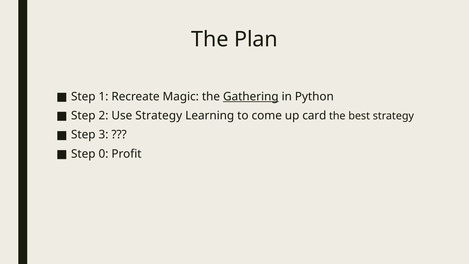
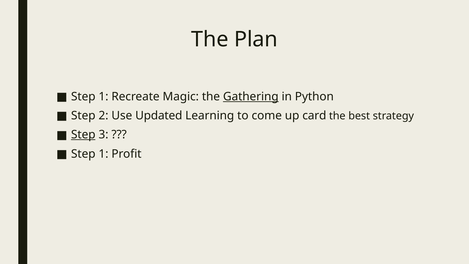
Use Strategy: Strategy -> Updated (159, 116)
Step underline: none -> present (83, 135)
0: 0 -> 1 (103, 154)
